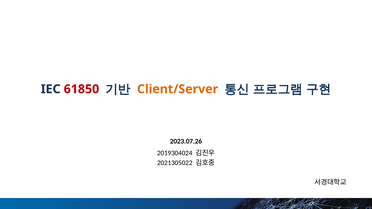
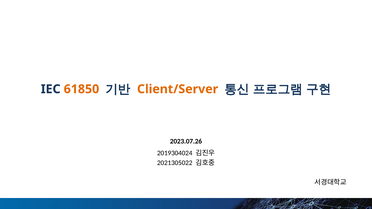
61850 colour: red -> orange (81, 89)
